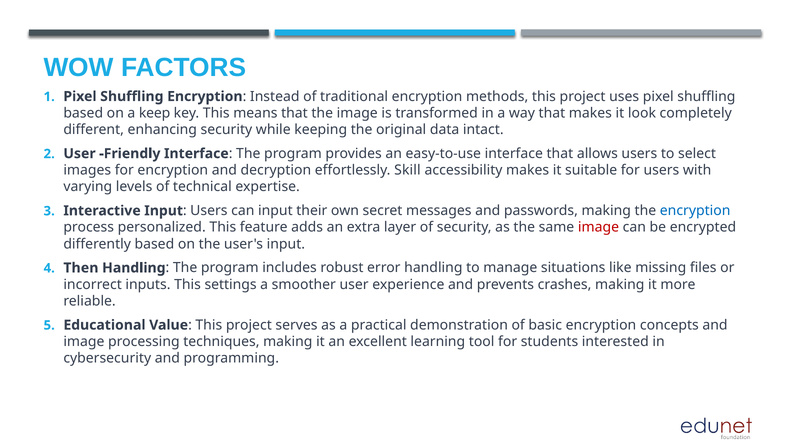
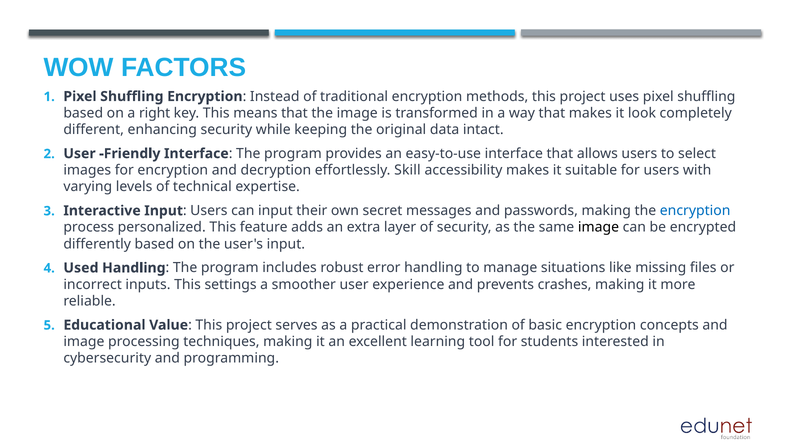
keep: keep -> right (155, 113)
image colour: red -> black (598, 228)
Then: Then -> Used (81, 268)
